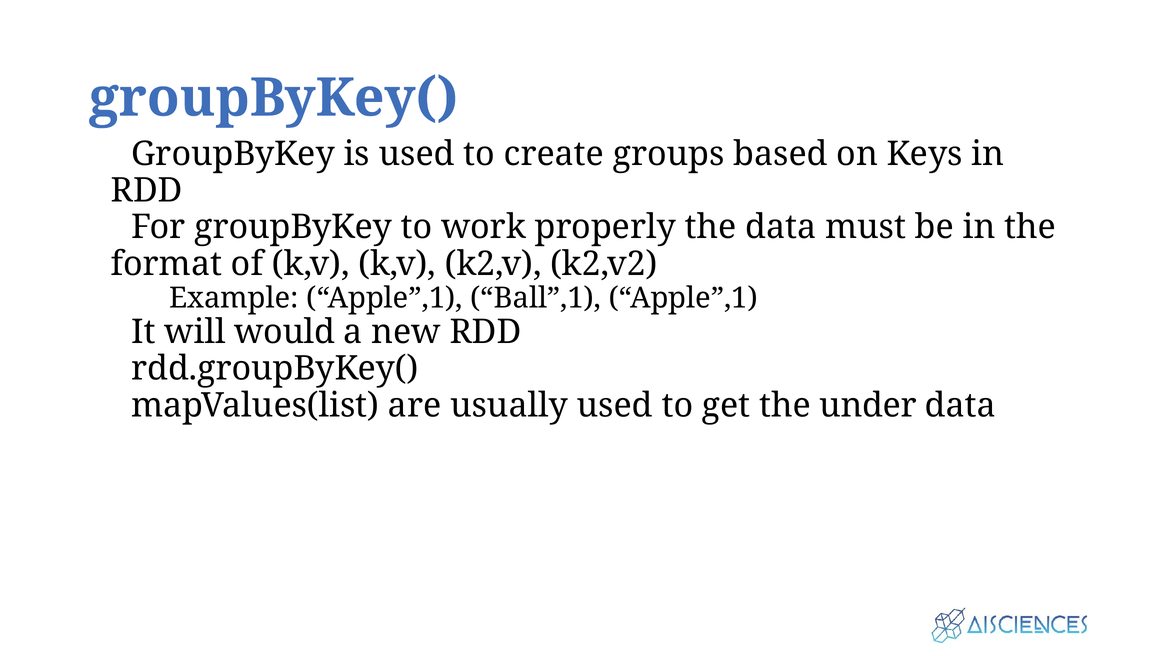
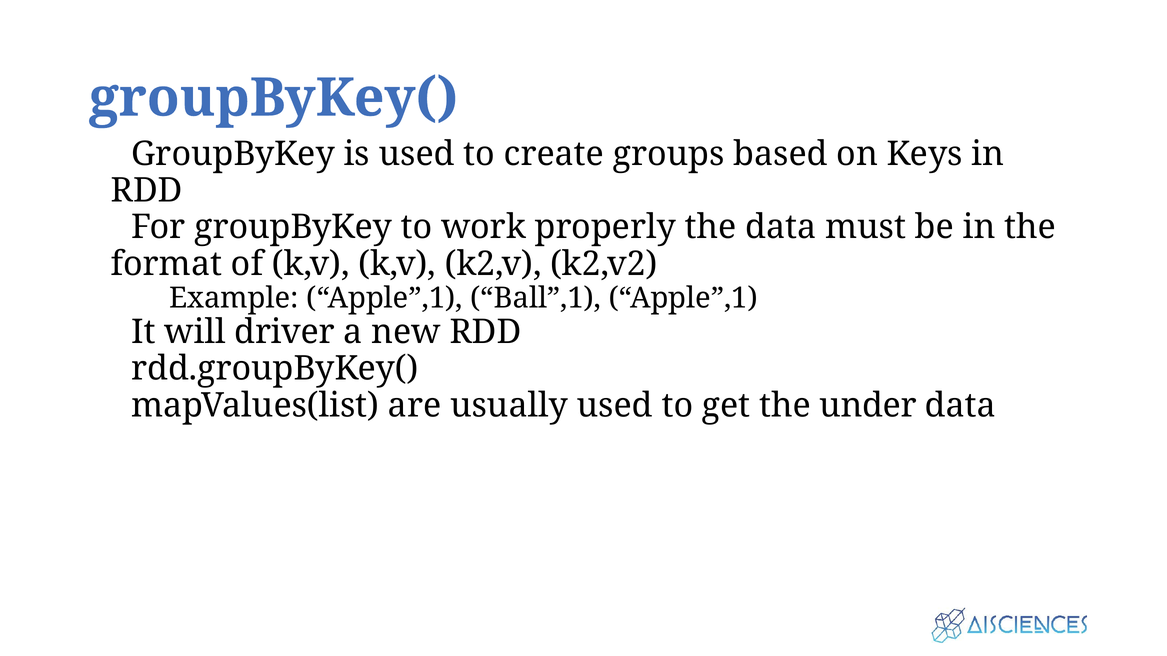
would: would -> driver (285, 332)
